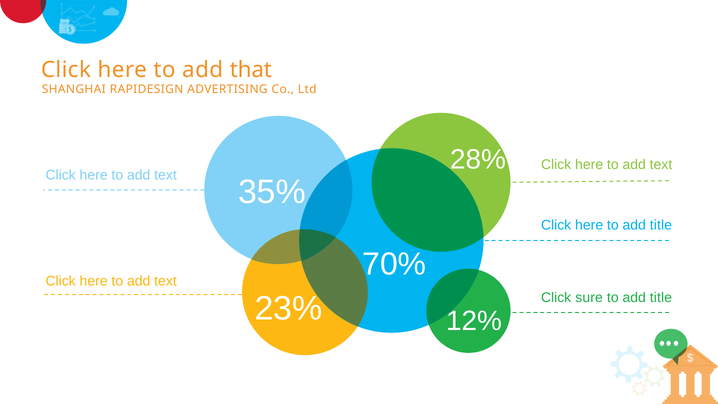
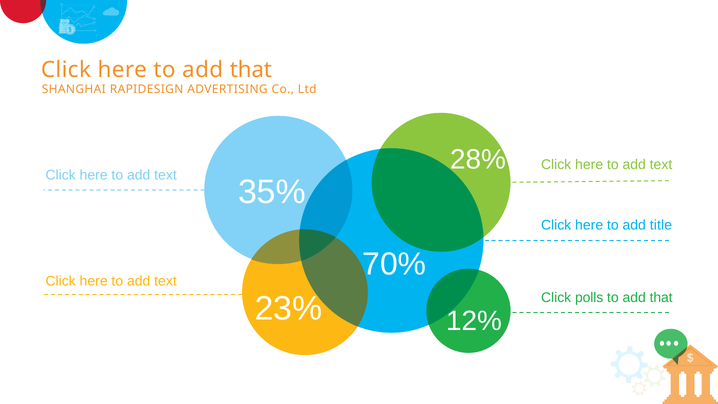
sure: sure -> polls (589, 298)
title: title -> that (661, 298)
